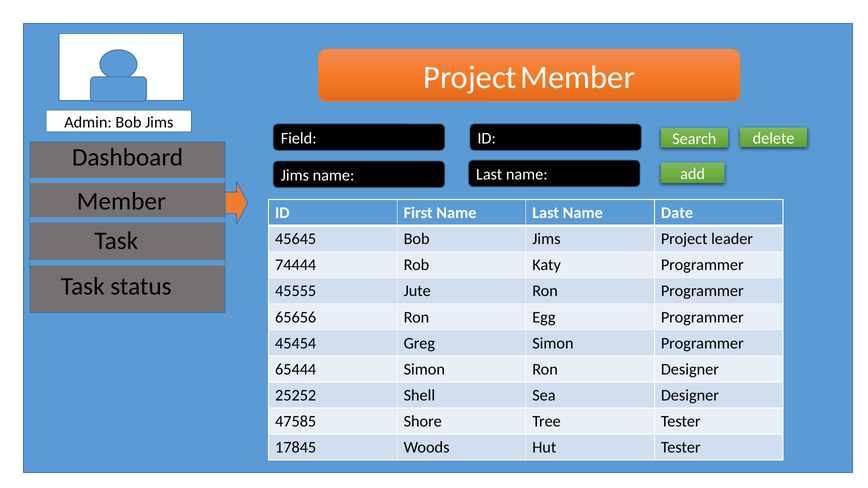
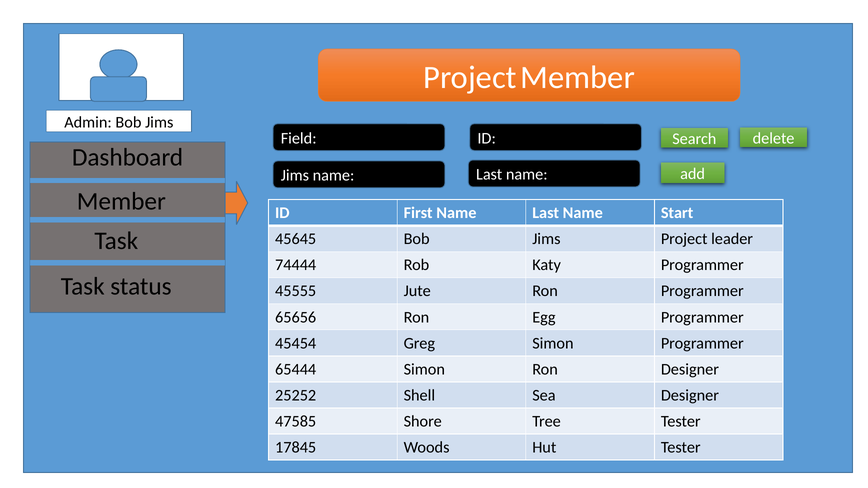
Date: Date -> Start (677, 213)
